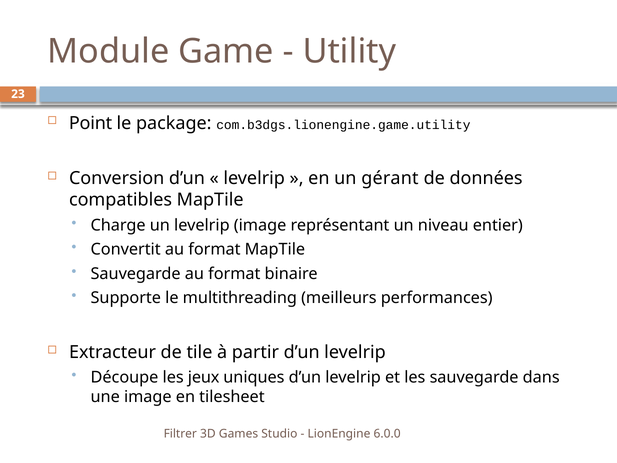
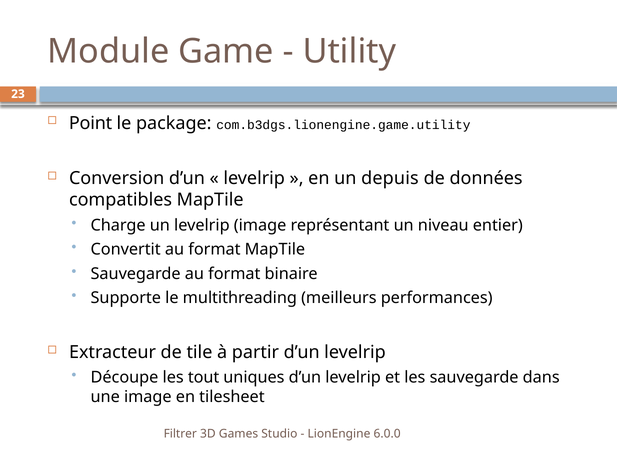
gérant: gérant -> depuis (390, 178)
jeux: jeux -> tout (204, 377)
